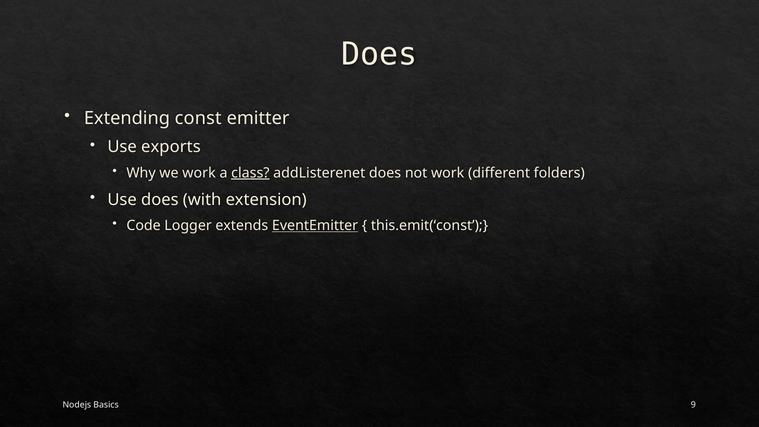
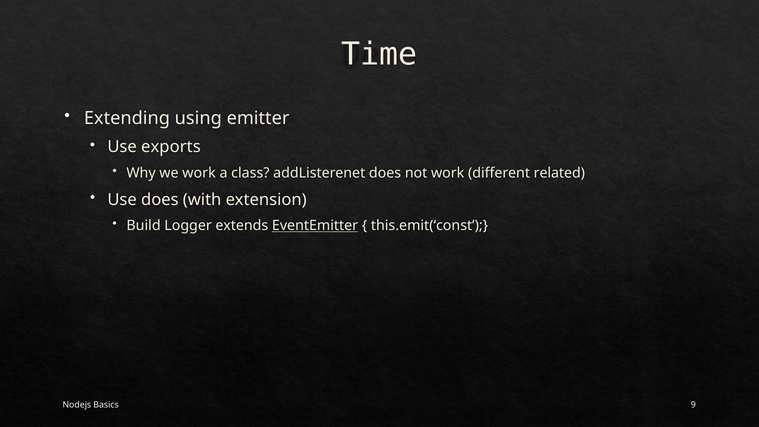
Does: Does -> Time (379, 54)
const: const -> using (198, 118)
class underline: present -> none (250, 173)
folders: folders -> related (559, 173)
Code: Code -> Build (144, 226)
